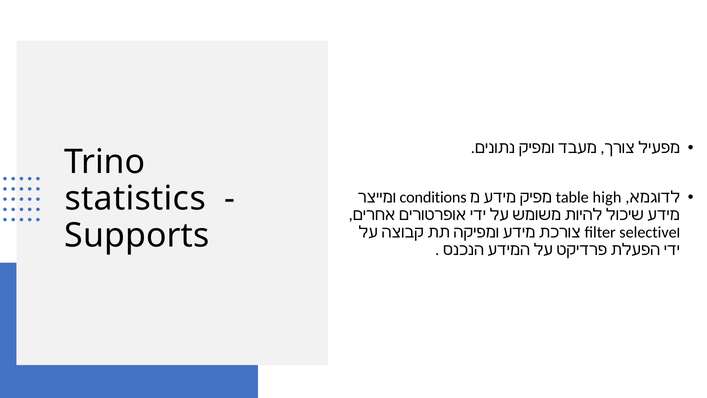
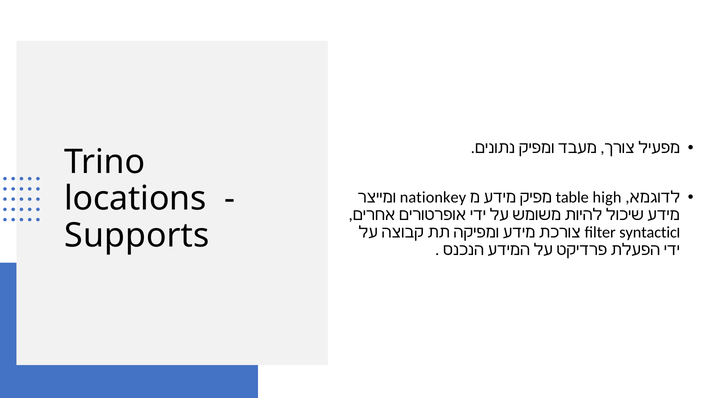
statistics: statistics -> locations (135, 199)
conditions: conditions -> nationkey (433, 197)
selective: selective -> syntactic (648, 232)
